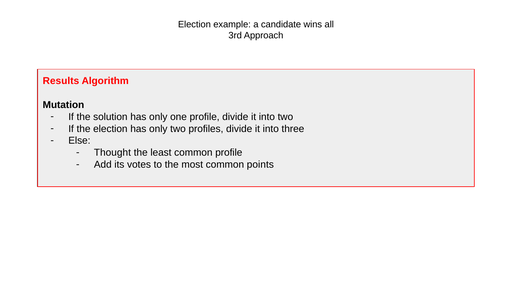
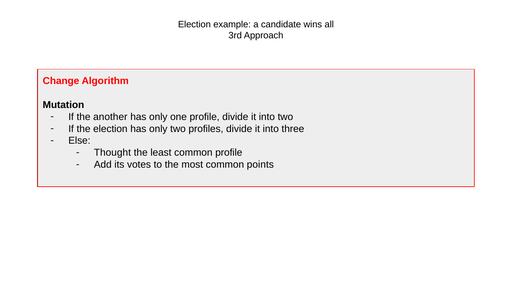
Results: Results -> Change (61, 81)
solution: solution -> another (110, 117)
